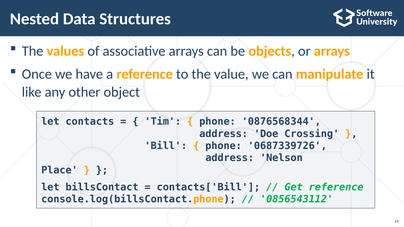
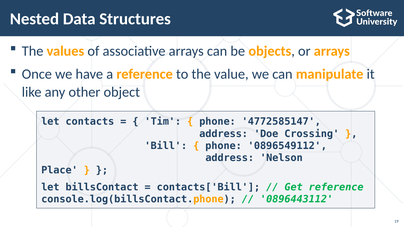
0876568344: 0876568344 -> 4772585147 (281, 122)
0687339726: 0687339726 -> 0896549112 (287, 146)
0856543112: 0856543112 -> 0896443112 (297, 199)
